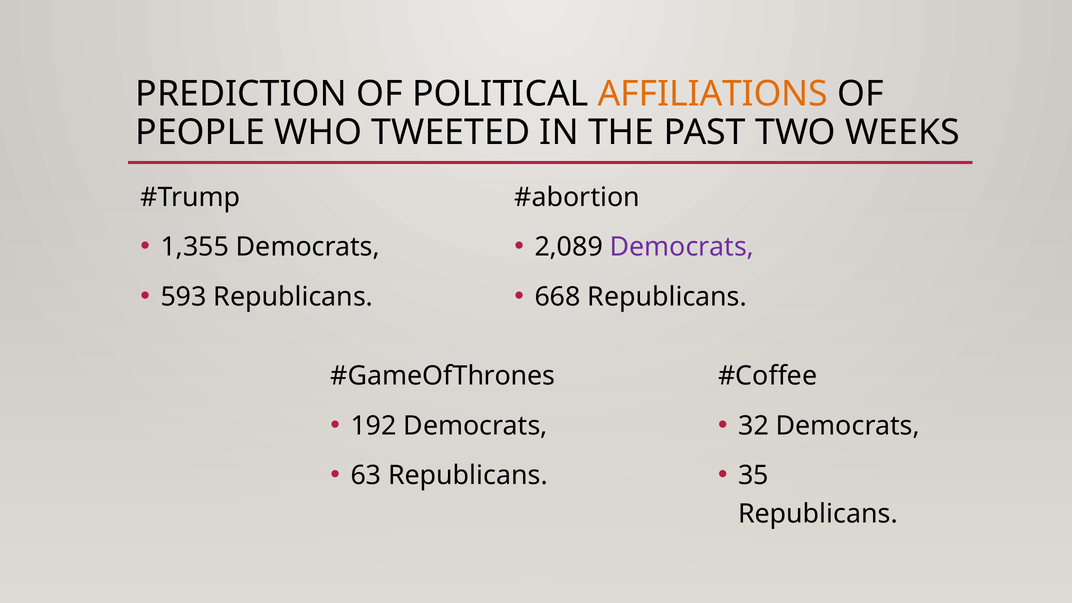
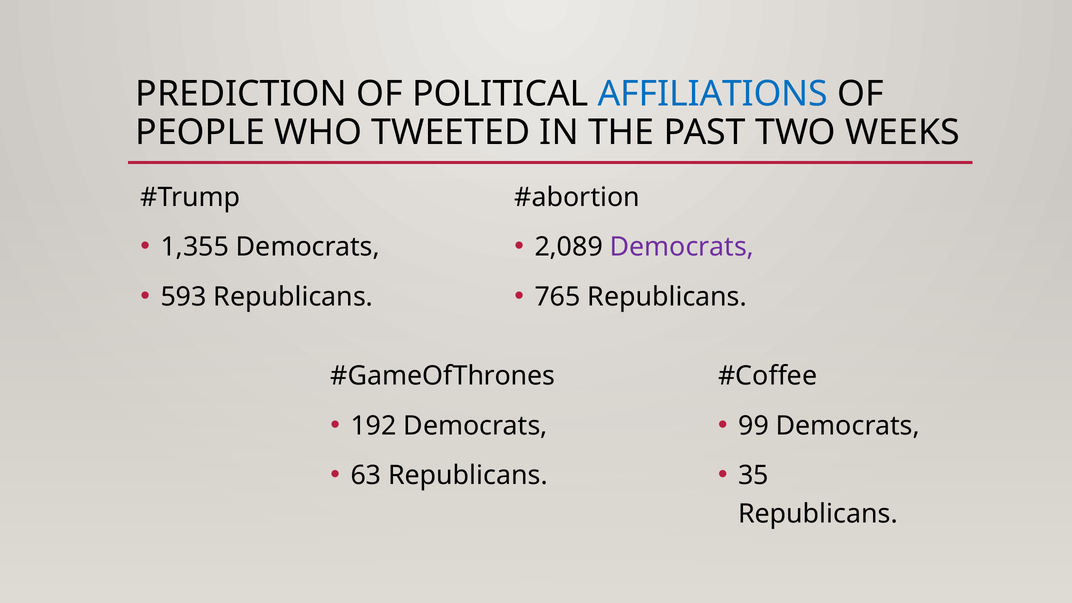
AFFILIATIONS colour: orange -> blue (713, 94)
668: 668 -> 765 (557, 297)
32: 32 -> 99 (754, 426)
